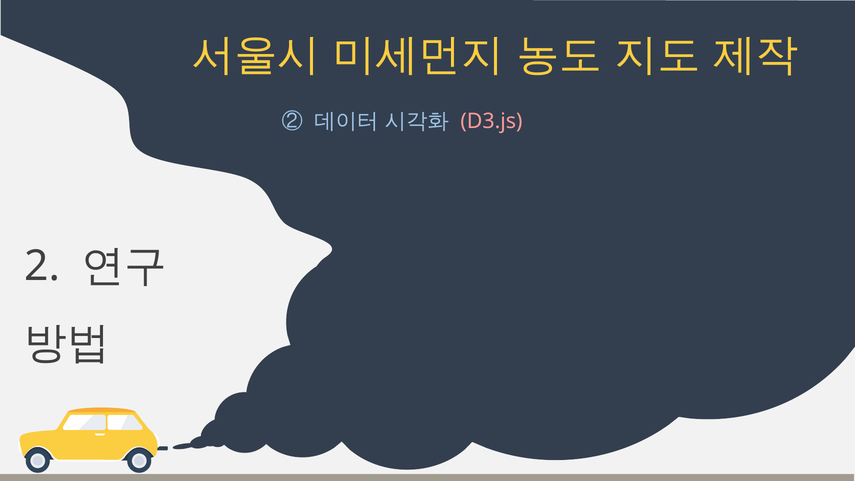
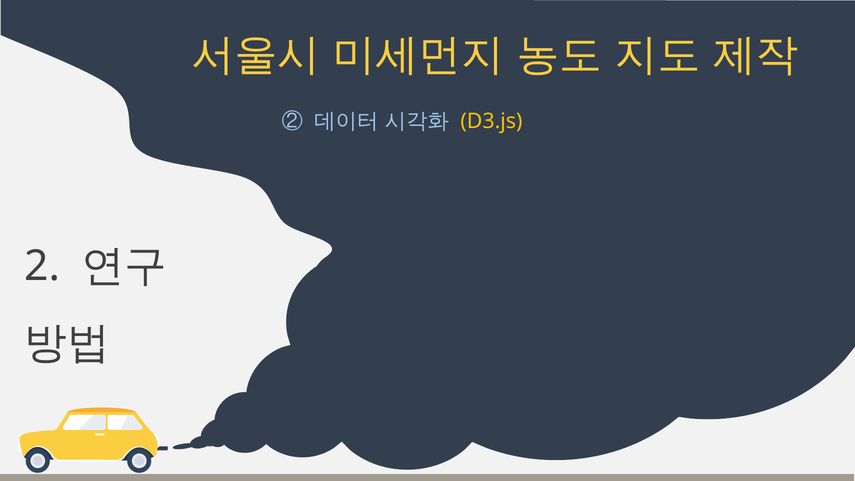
D3.js colour: pink -> yellow (491, 121)
